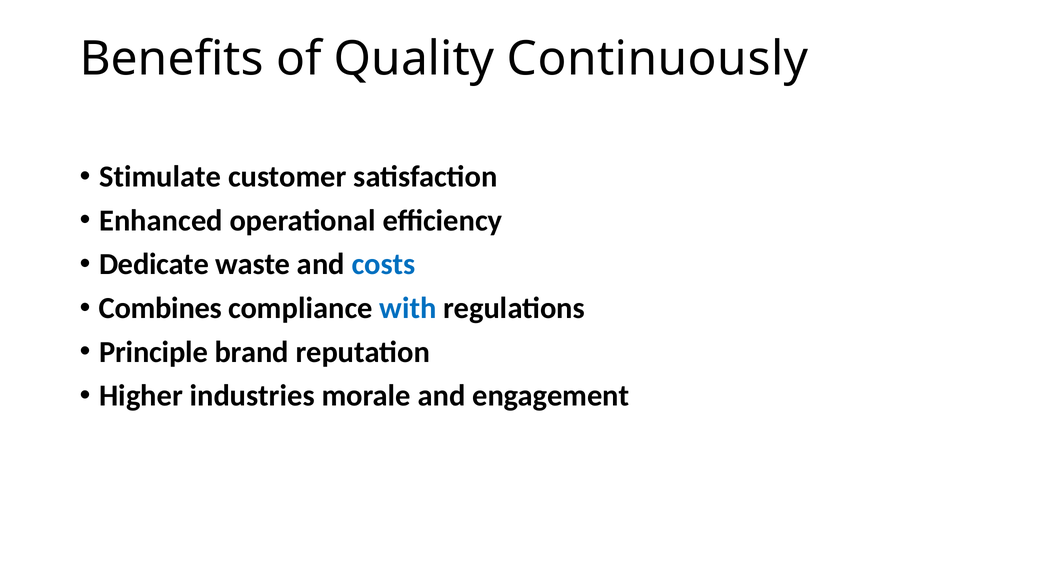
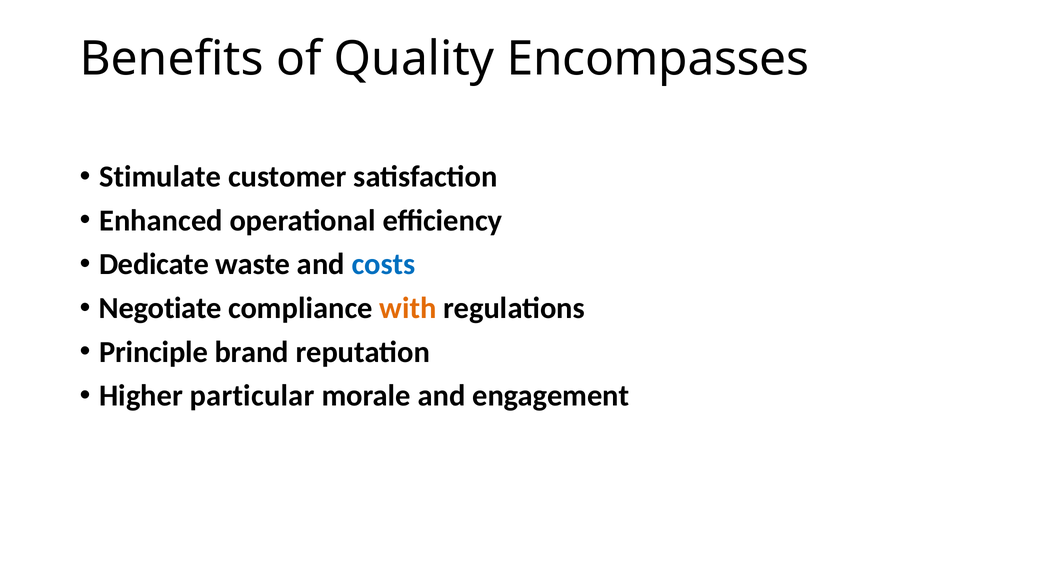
Continuously: Continuously -> Encompasses (658, 59)
Combines: Combines -> Negotiate (160, 308)
with colour: blue -> orange (408, 308)
industries: industries -> particular (252, 396)
